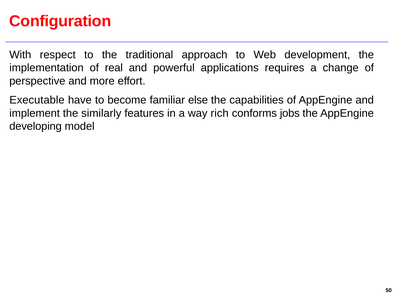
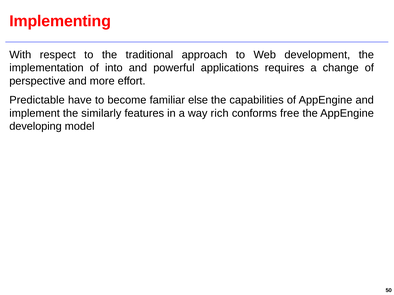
Configuration: Configuration -> Implementing (60, 21)
real: real -> into (114, 68)
Executable: Executable -> Predictable (37, 100)
jobs: jobs -> free (290, 113)
